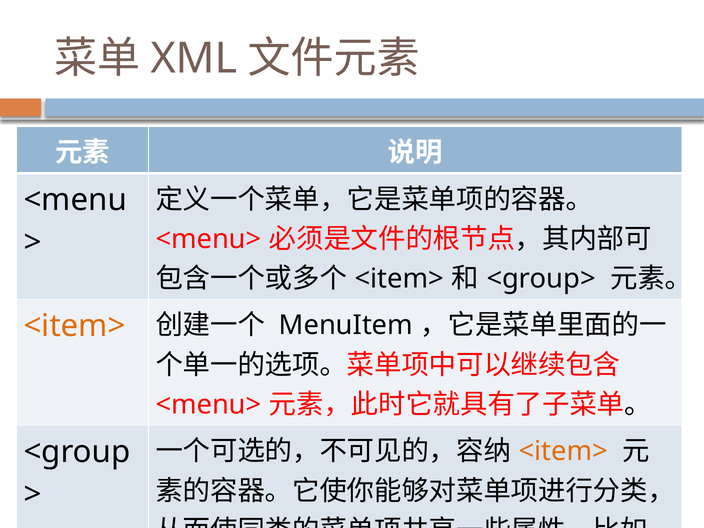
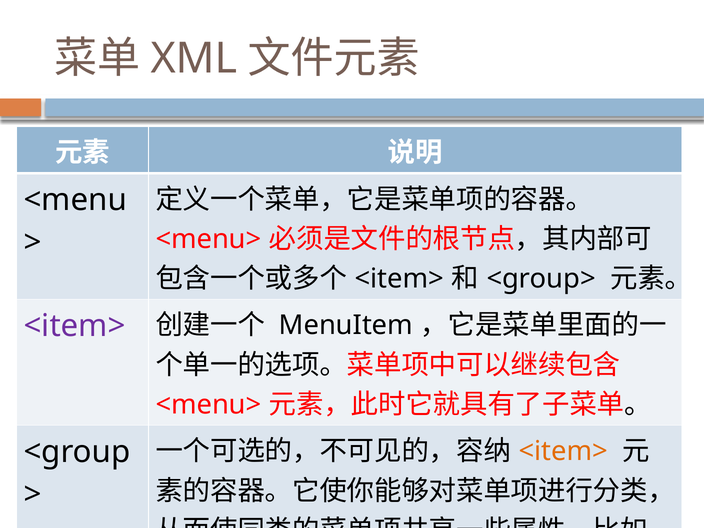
<item> colour: orange -> purple (75, 326)
